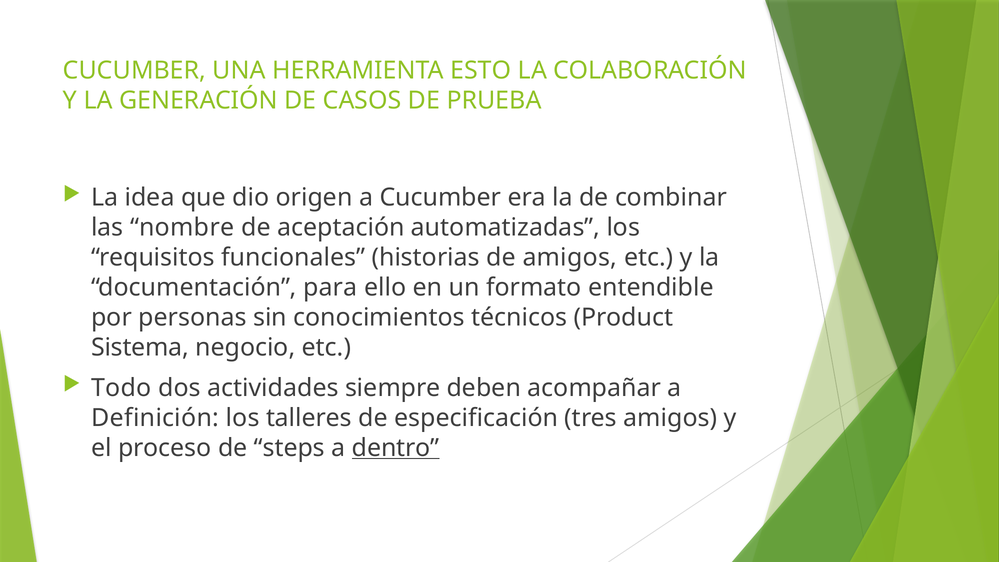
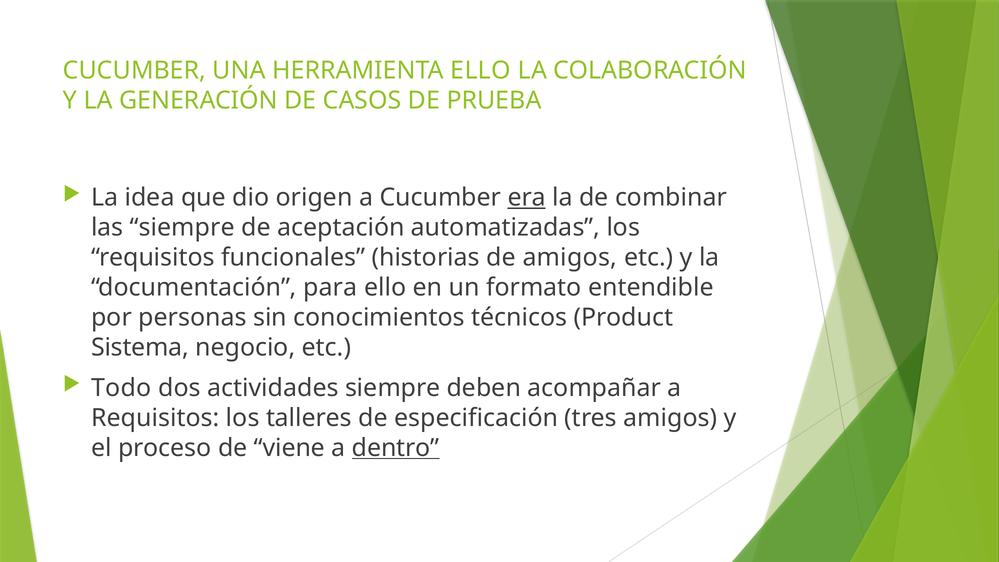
HERRAMIENTA ESTO: ESTO -> ELLO (481, 70)
era underline: none -> present (527, 198)
las nombre: nombre -> siempre (182, 228)
Definición: Definición -> Requisitos (155, 418)
steps: steps -> viene (289, 448)
